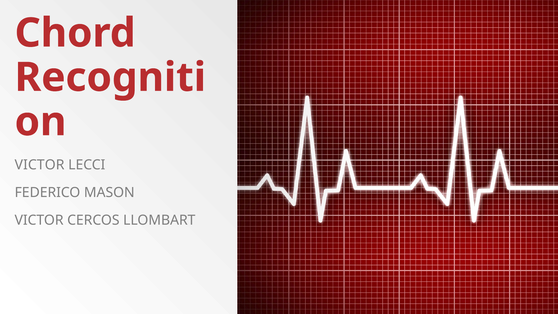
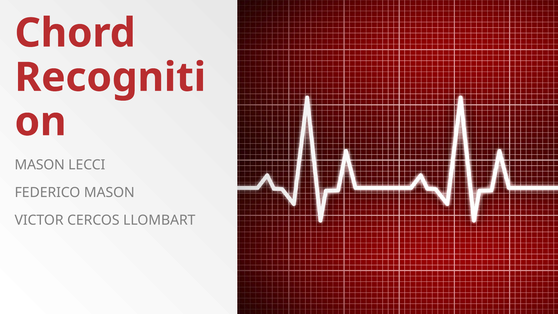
VICTOR: VICTOR -> MASON (40, 165)
